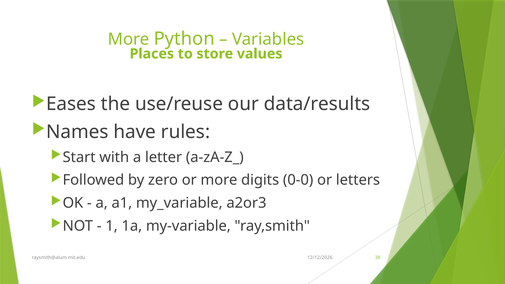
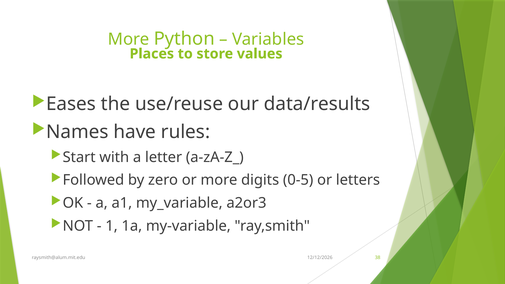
0-0: 0-0 -> 0-5 (298, 180)
